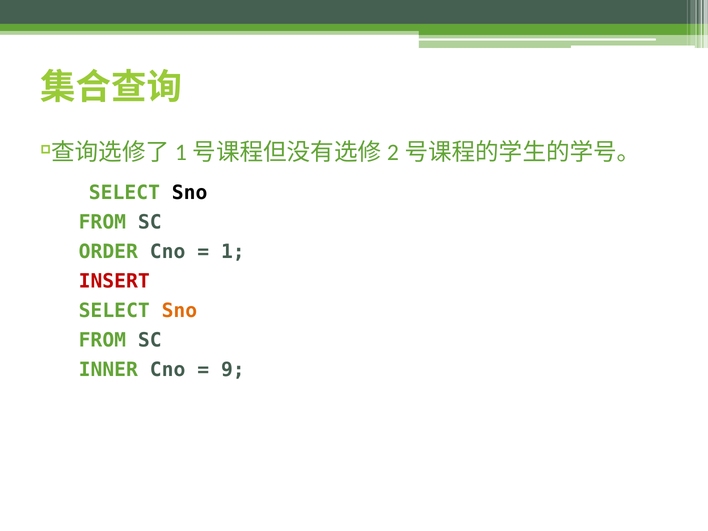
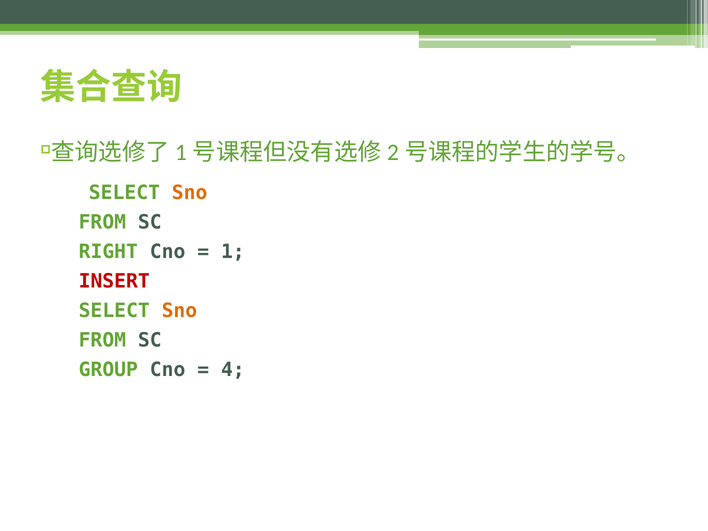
Sno colour: black -> orange (190, 193)
ORDER: ORDER -> RIGHT (108, 252)
INNER: INNER -> GROUP (108, 370)
9: 9 -> 4 (233, 370)
